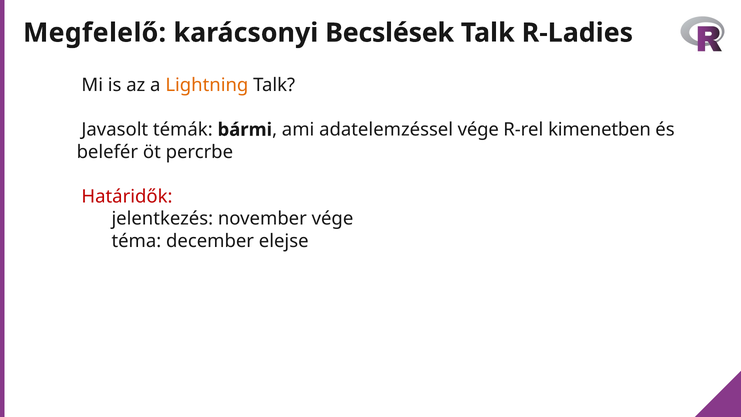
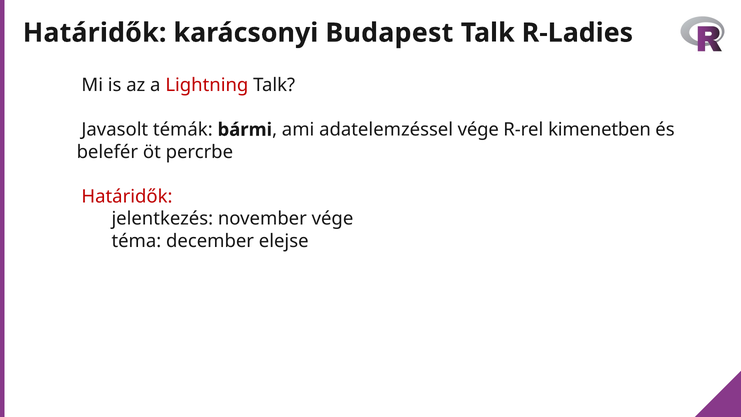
Megfelelő: Megfelelő -> Határidők (95, 33)
Becslések: Becslések -> Budapest (389, 33)
Lightning colour: orange -> red (207, 85)
